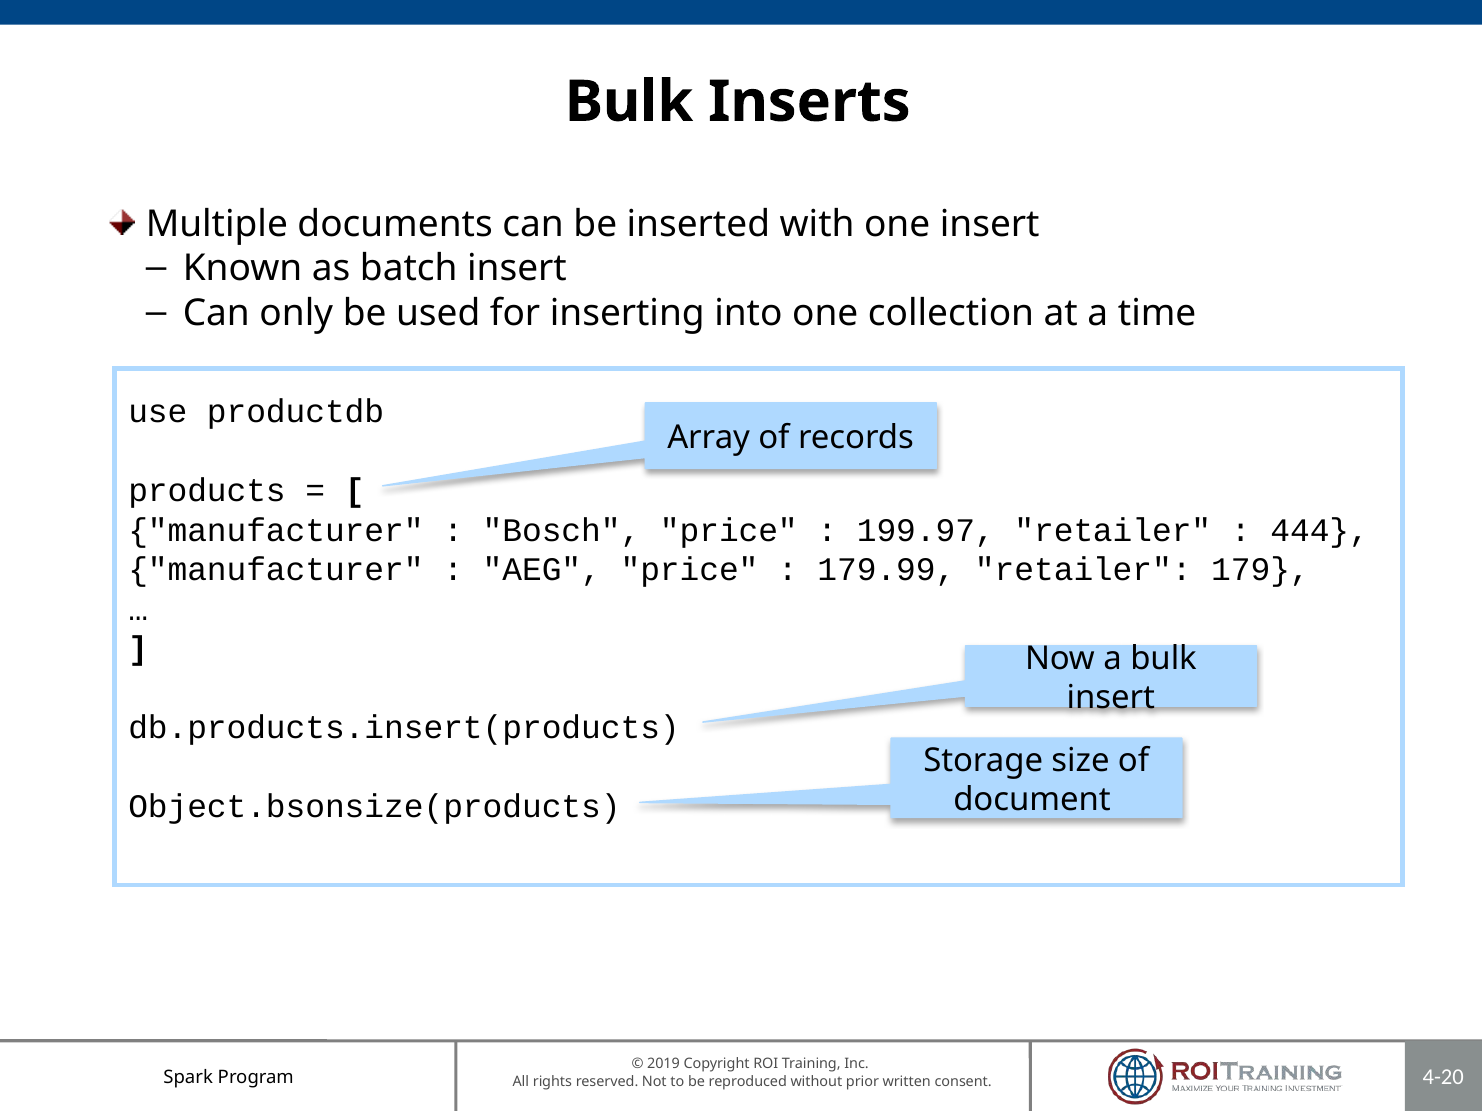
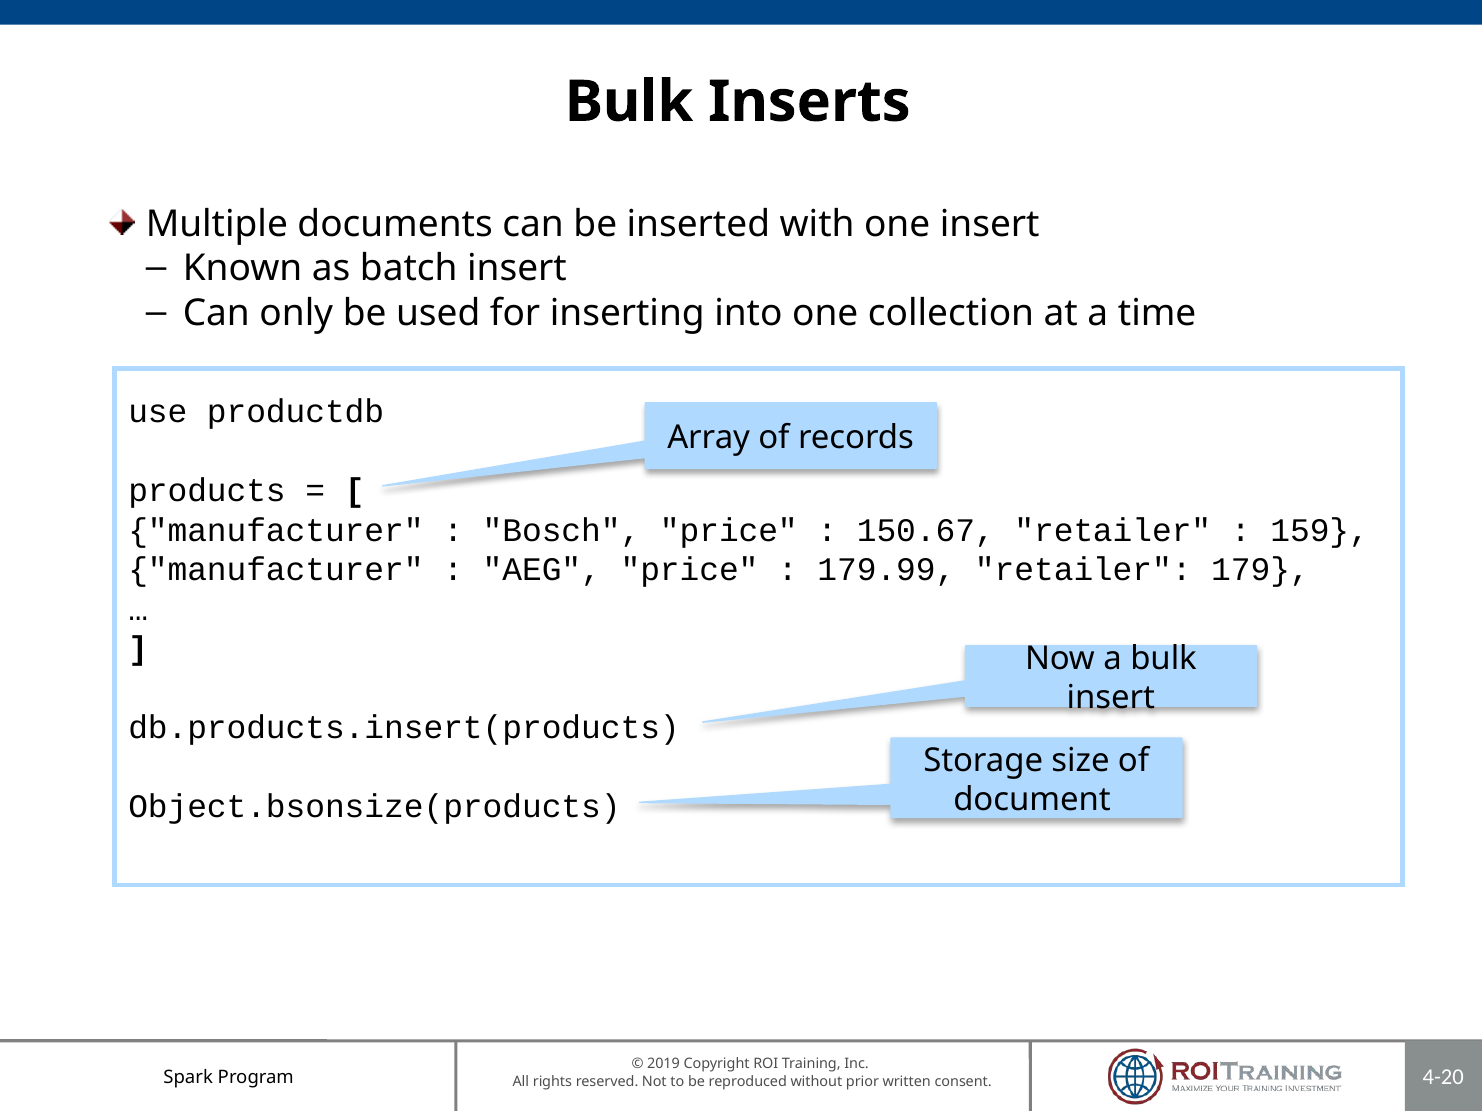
199.97: 199.97 -> 150.67 (926, 531)
444: 444 -> 159 (1320, 531)
